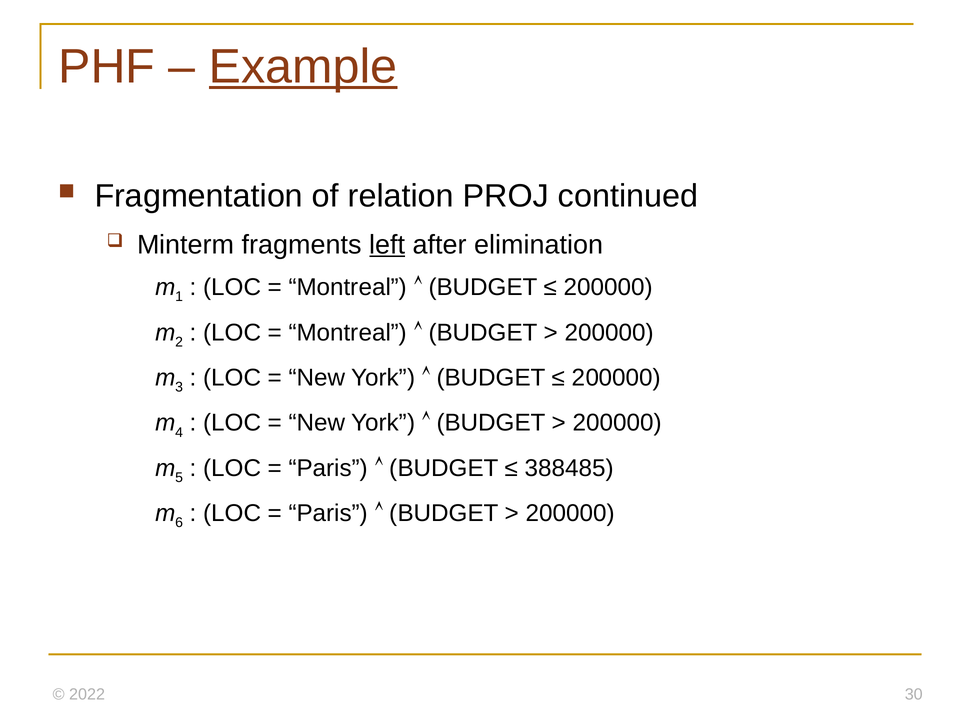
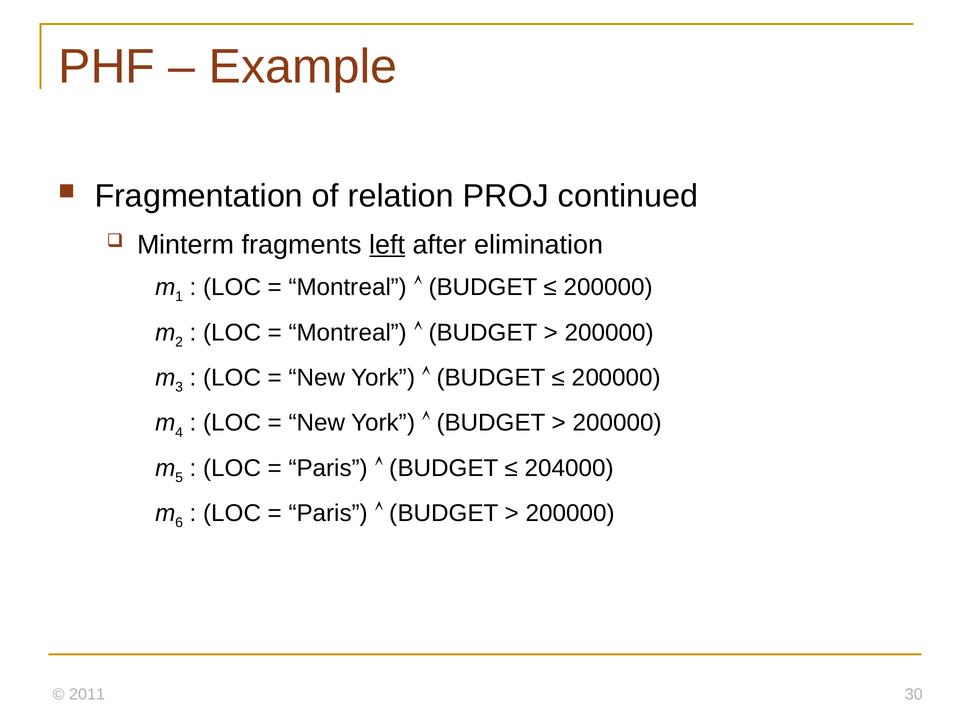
Example underline: present -> none (303, 67)
388485: 388485 -> 204000 (569, 468)
2022: 2022 -> 2011 (87, 695)
